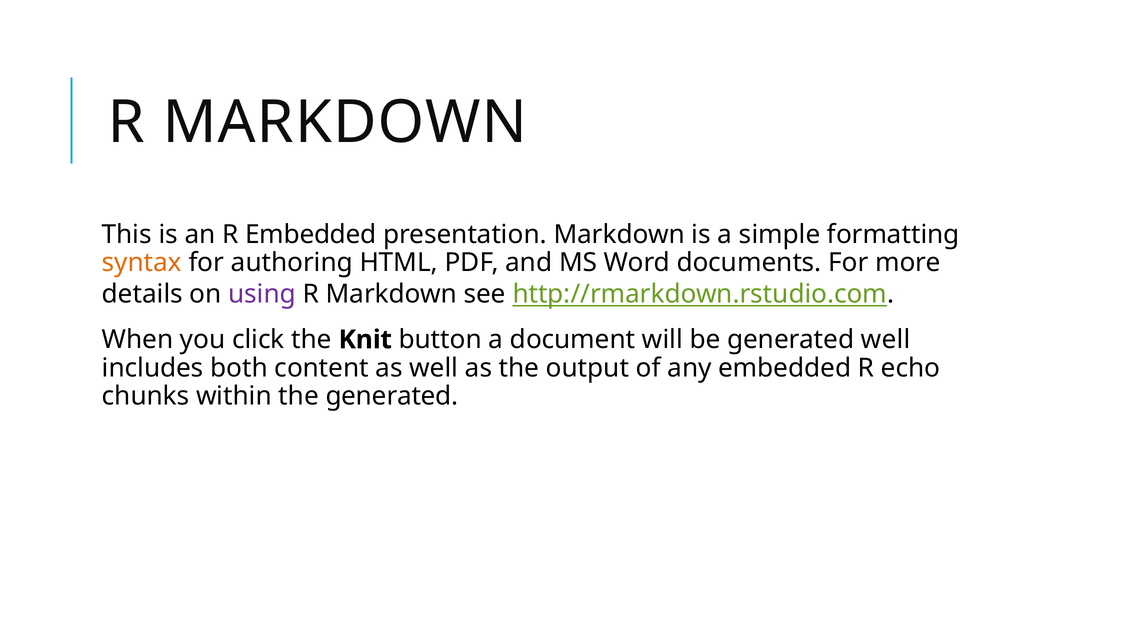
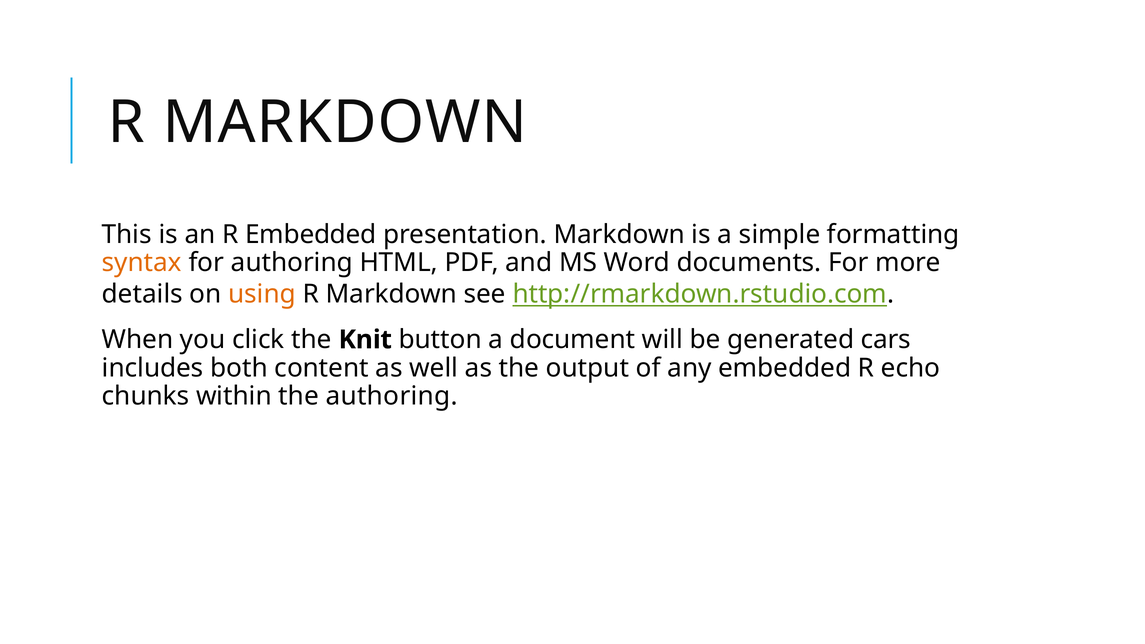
using colour: purple -> orange (262, 294)
generated well: well -> cars (886, 340)
the generated: generated -> authoring (392, 396)
